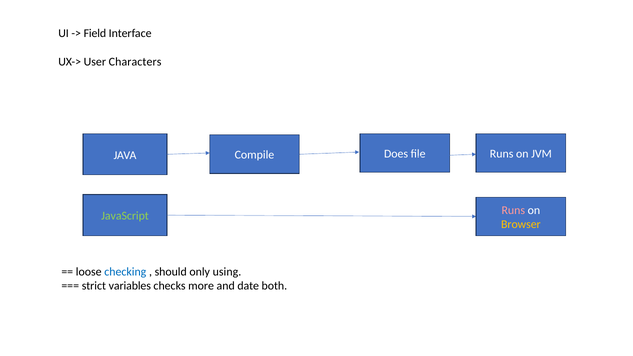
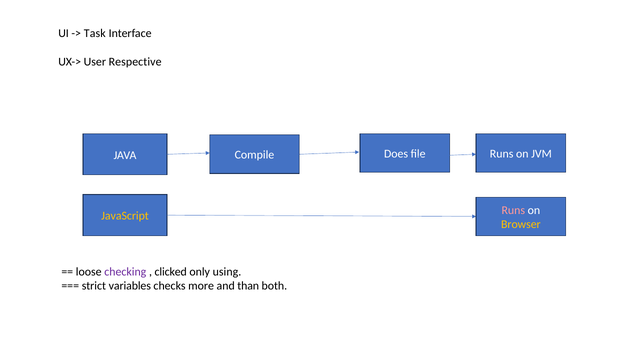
Field: Field -> Task (95, 33)
Characters: Characters -> Respective (135, 62)
JavaScript colour: light green -> yellow (125, 216)
checking colour: blue -> purple (125, 272)
should: should -> clicked (171, 272)
date: date -> than (248, 286)
